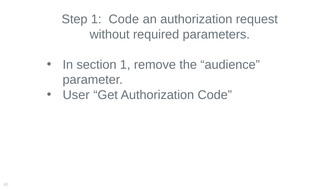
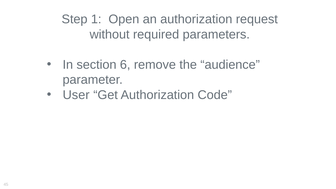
1 Code: Code -> Open (124, 19)
section 1: 1 -> 6 (125, 65)
